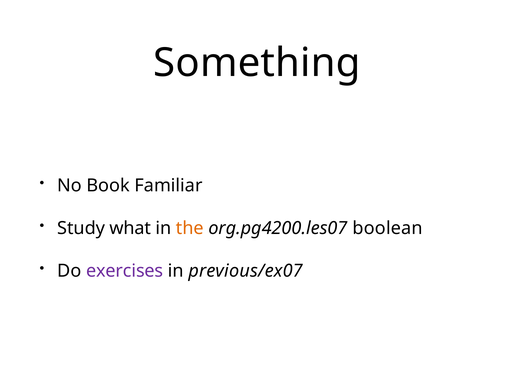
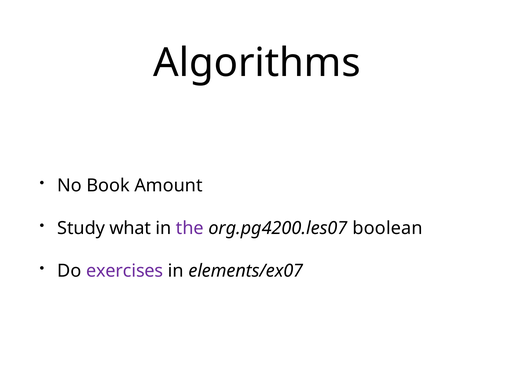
Something: Something -> Algorithms (257, 63)
Familiar: Familiar -> Amount (169, 186)
the colour: orange -> purple (190, 228)
previous/ex07: previous/ex07 -> elements/ex07 (246, 271)
